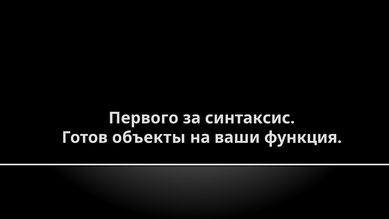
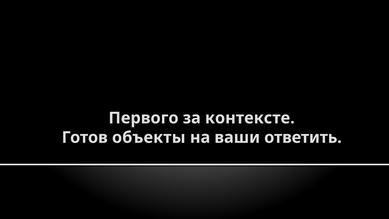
синтаксис: синтаксис -> контексте (250, 118)
функция: функция -> ответить (303, 137)
